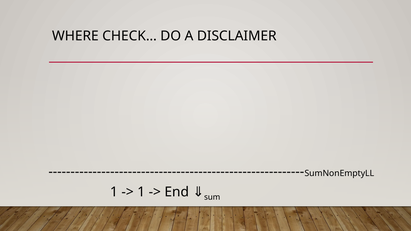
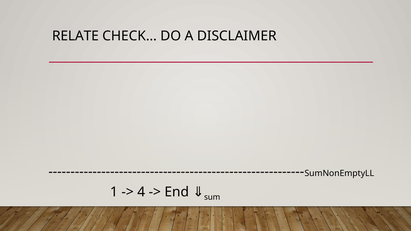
WHERE: WHERE -> RELATE (75, 36)
1: 1 -> 4 (141, 192)
